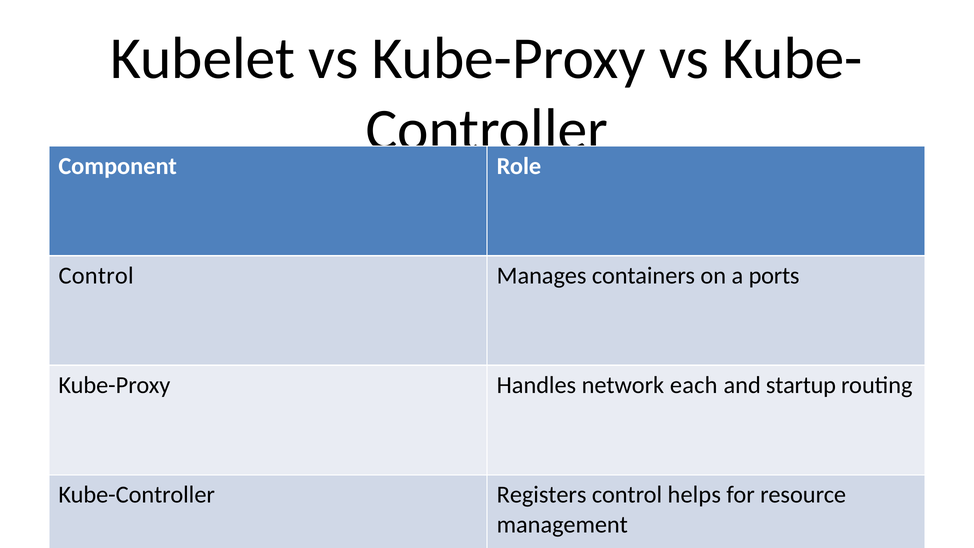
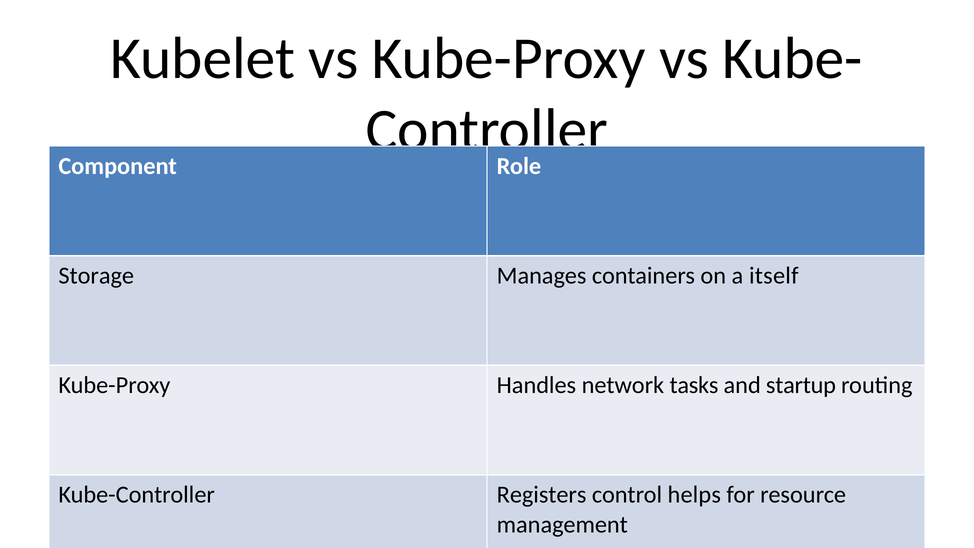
Control: Control -> Storage (96, 276)
ports: ports -> itself (774, 276)
each: each -> tasks (694, 385)
